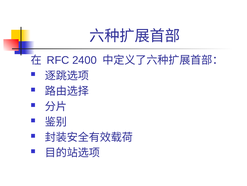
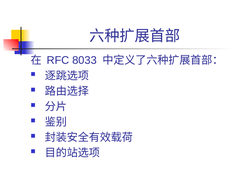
2400: 2400 -> 8033 (84, 60)
